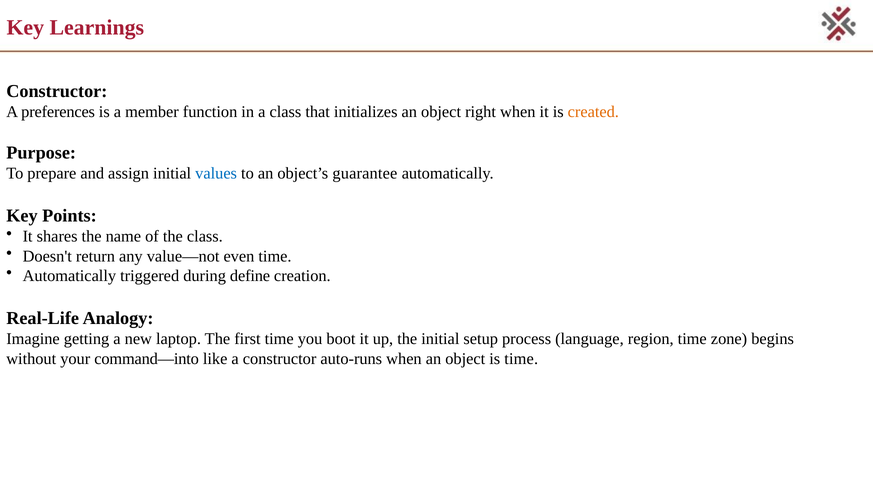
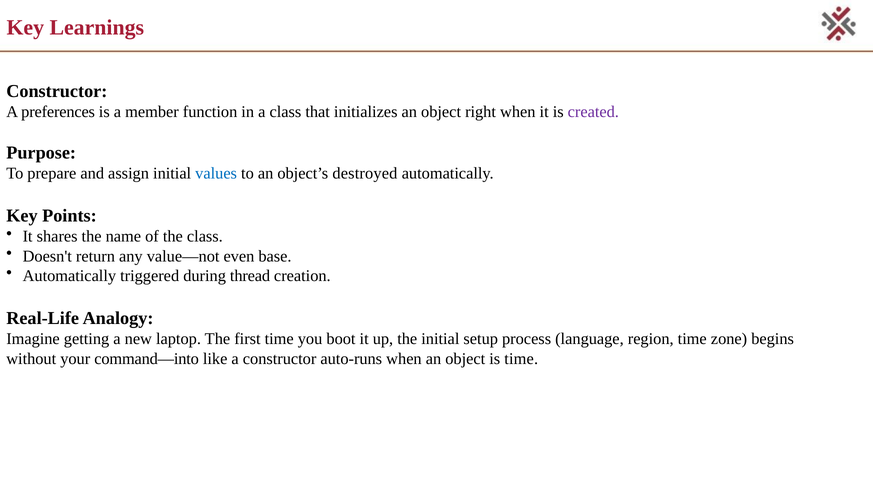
created colour: orange -> purple (593, 112)
guarantee: guarantee -> destroyed (365, 173)
even time: time -> base (275, 256)
define: define -> thread (250, 276)
